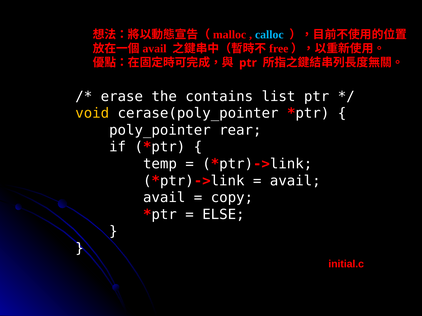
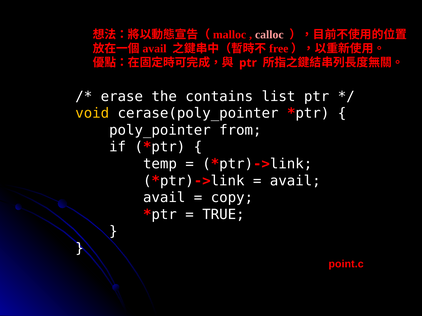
calloc colour: light blue -> pink (269, 35)
rear: rear -> from (240, 130)
ELSE: ELSE -> TRUE (223, 215)
initial.c: initial.c -> point.c (346, 265)
